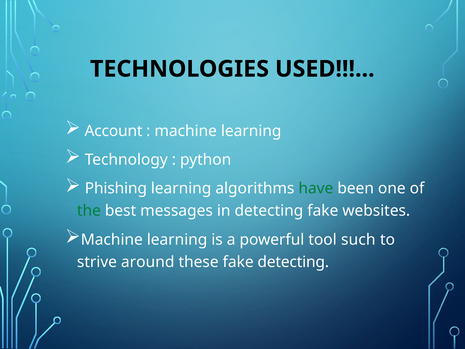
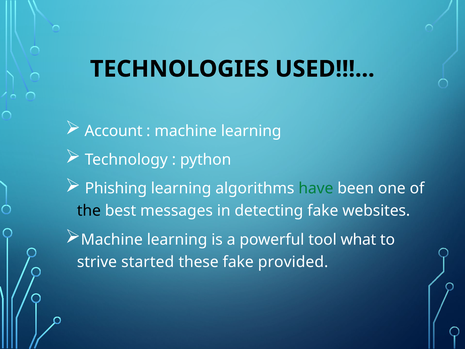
the colour: green -> black (89, 211)
such: such -> what (358, 239)
around: around -> started (148, 262)
fake detecting: detecting -> provided (293, 262)
